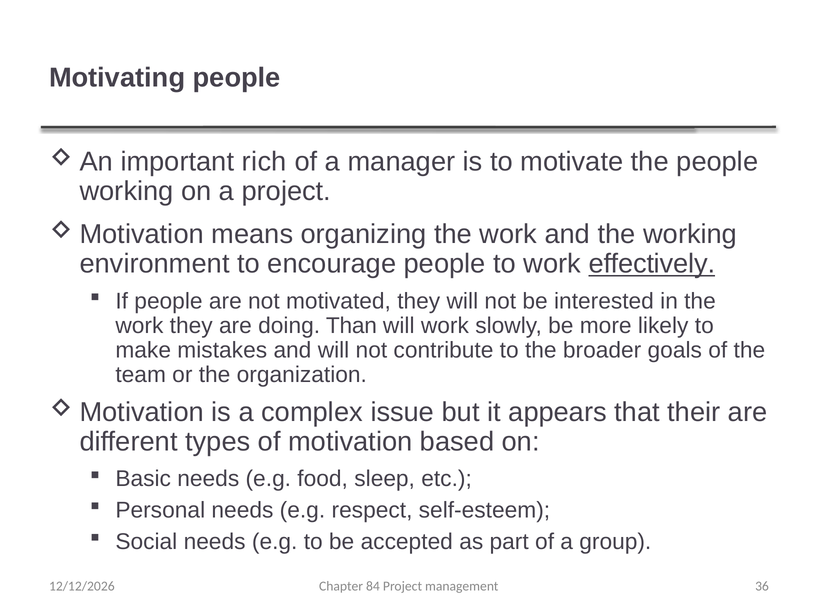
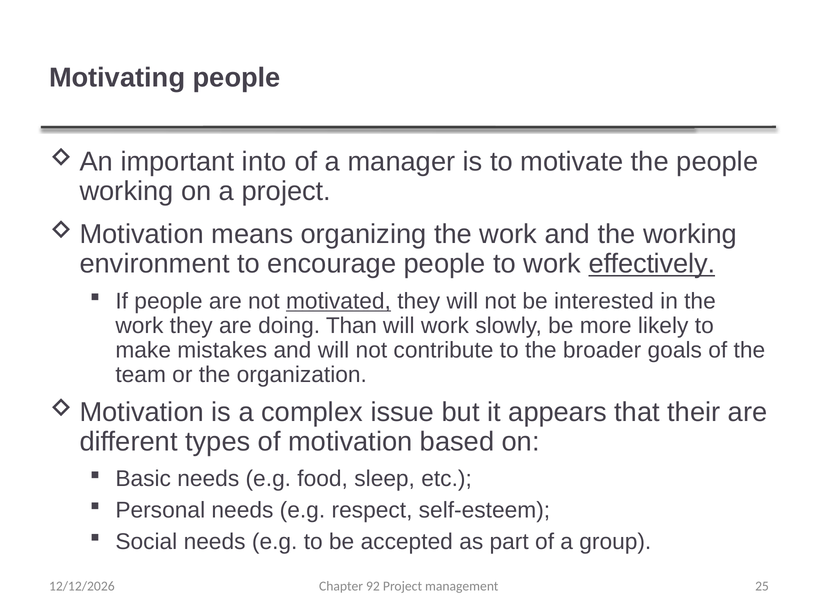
rich: rich -> into (264, 162)
motivated underline: none -> present (338, 301)
84: 84 -> 92 (373, 586)
36: 36 -> 25 (762, 586)
